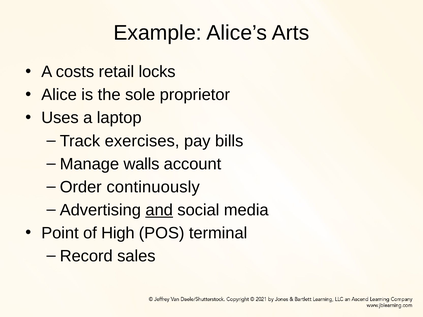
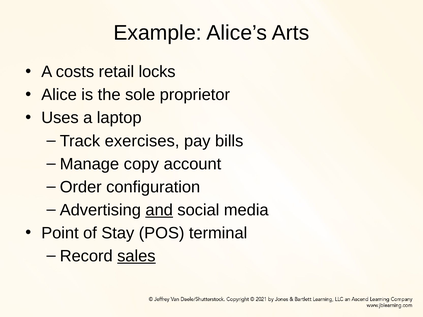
walls: walls -> copy (141, 164)
continuously: continuously -> configuration (153, 187)
High: High -> Stay (118, 233)
sales underline: none -> present (136, 256)
